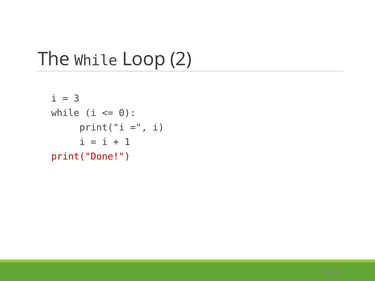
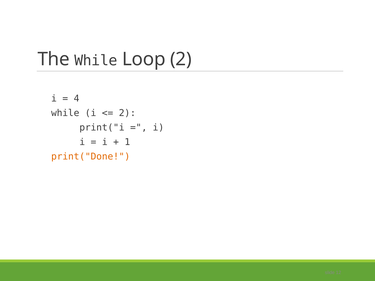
3: 3 -> 4 (77, 99)
0: 0 -> 2 (127, 113)
print("Done colour: red -> orange (91, 157)
